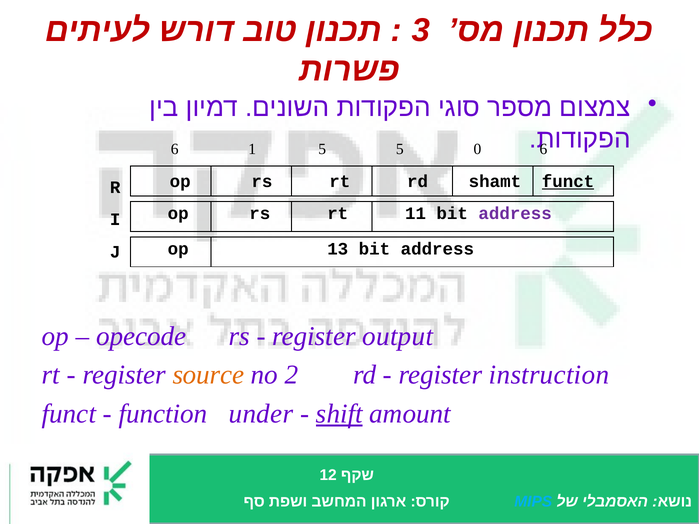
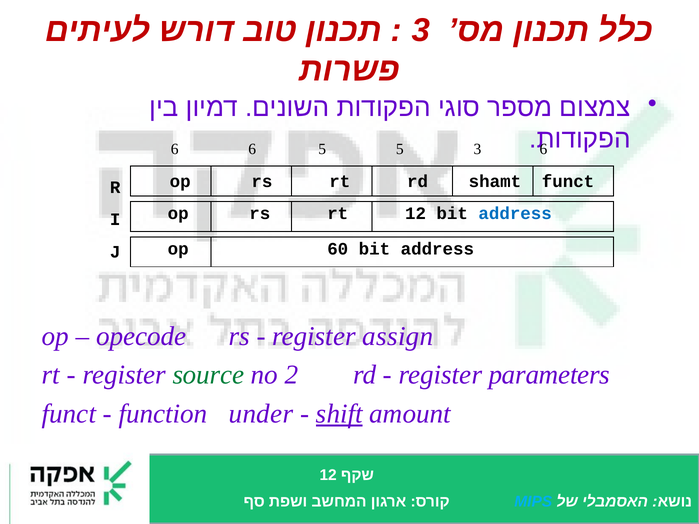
6 1: 1 -> 6 (252, 149)
5 0: 0 -> 3 (477, 149)
funct underline: present -> none (568, 181)
rt 11: 11 -> 12 (416, 213)
address colour: purple -> blue (515, 213)
13: 13 -> 60 (338, 249)
output: output -> assign (398, 336)
source colour: orange -> green (208, 375)
instruction: instruction -> parameters (549, 375)
